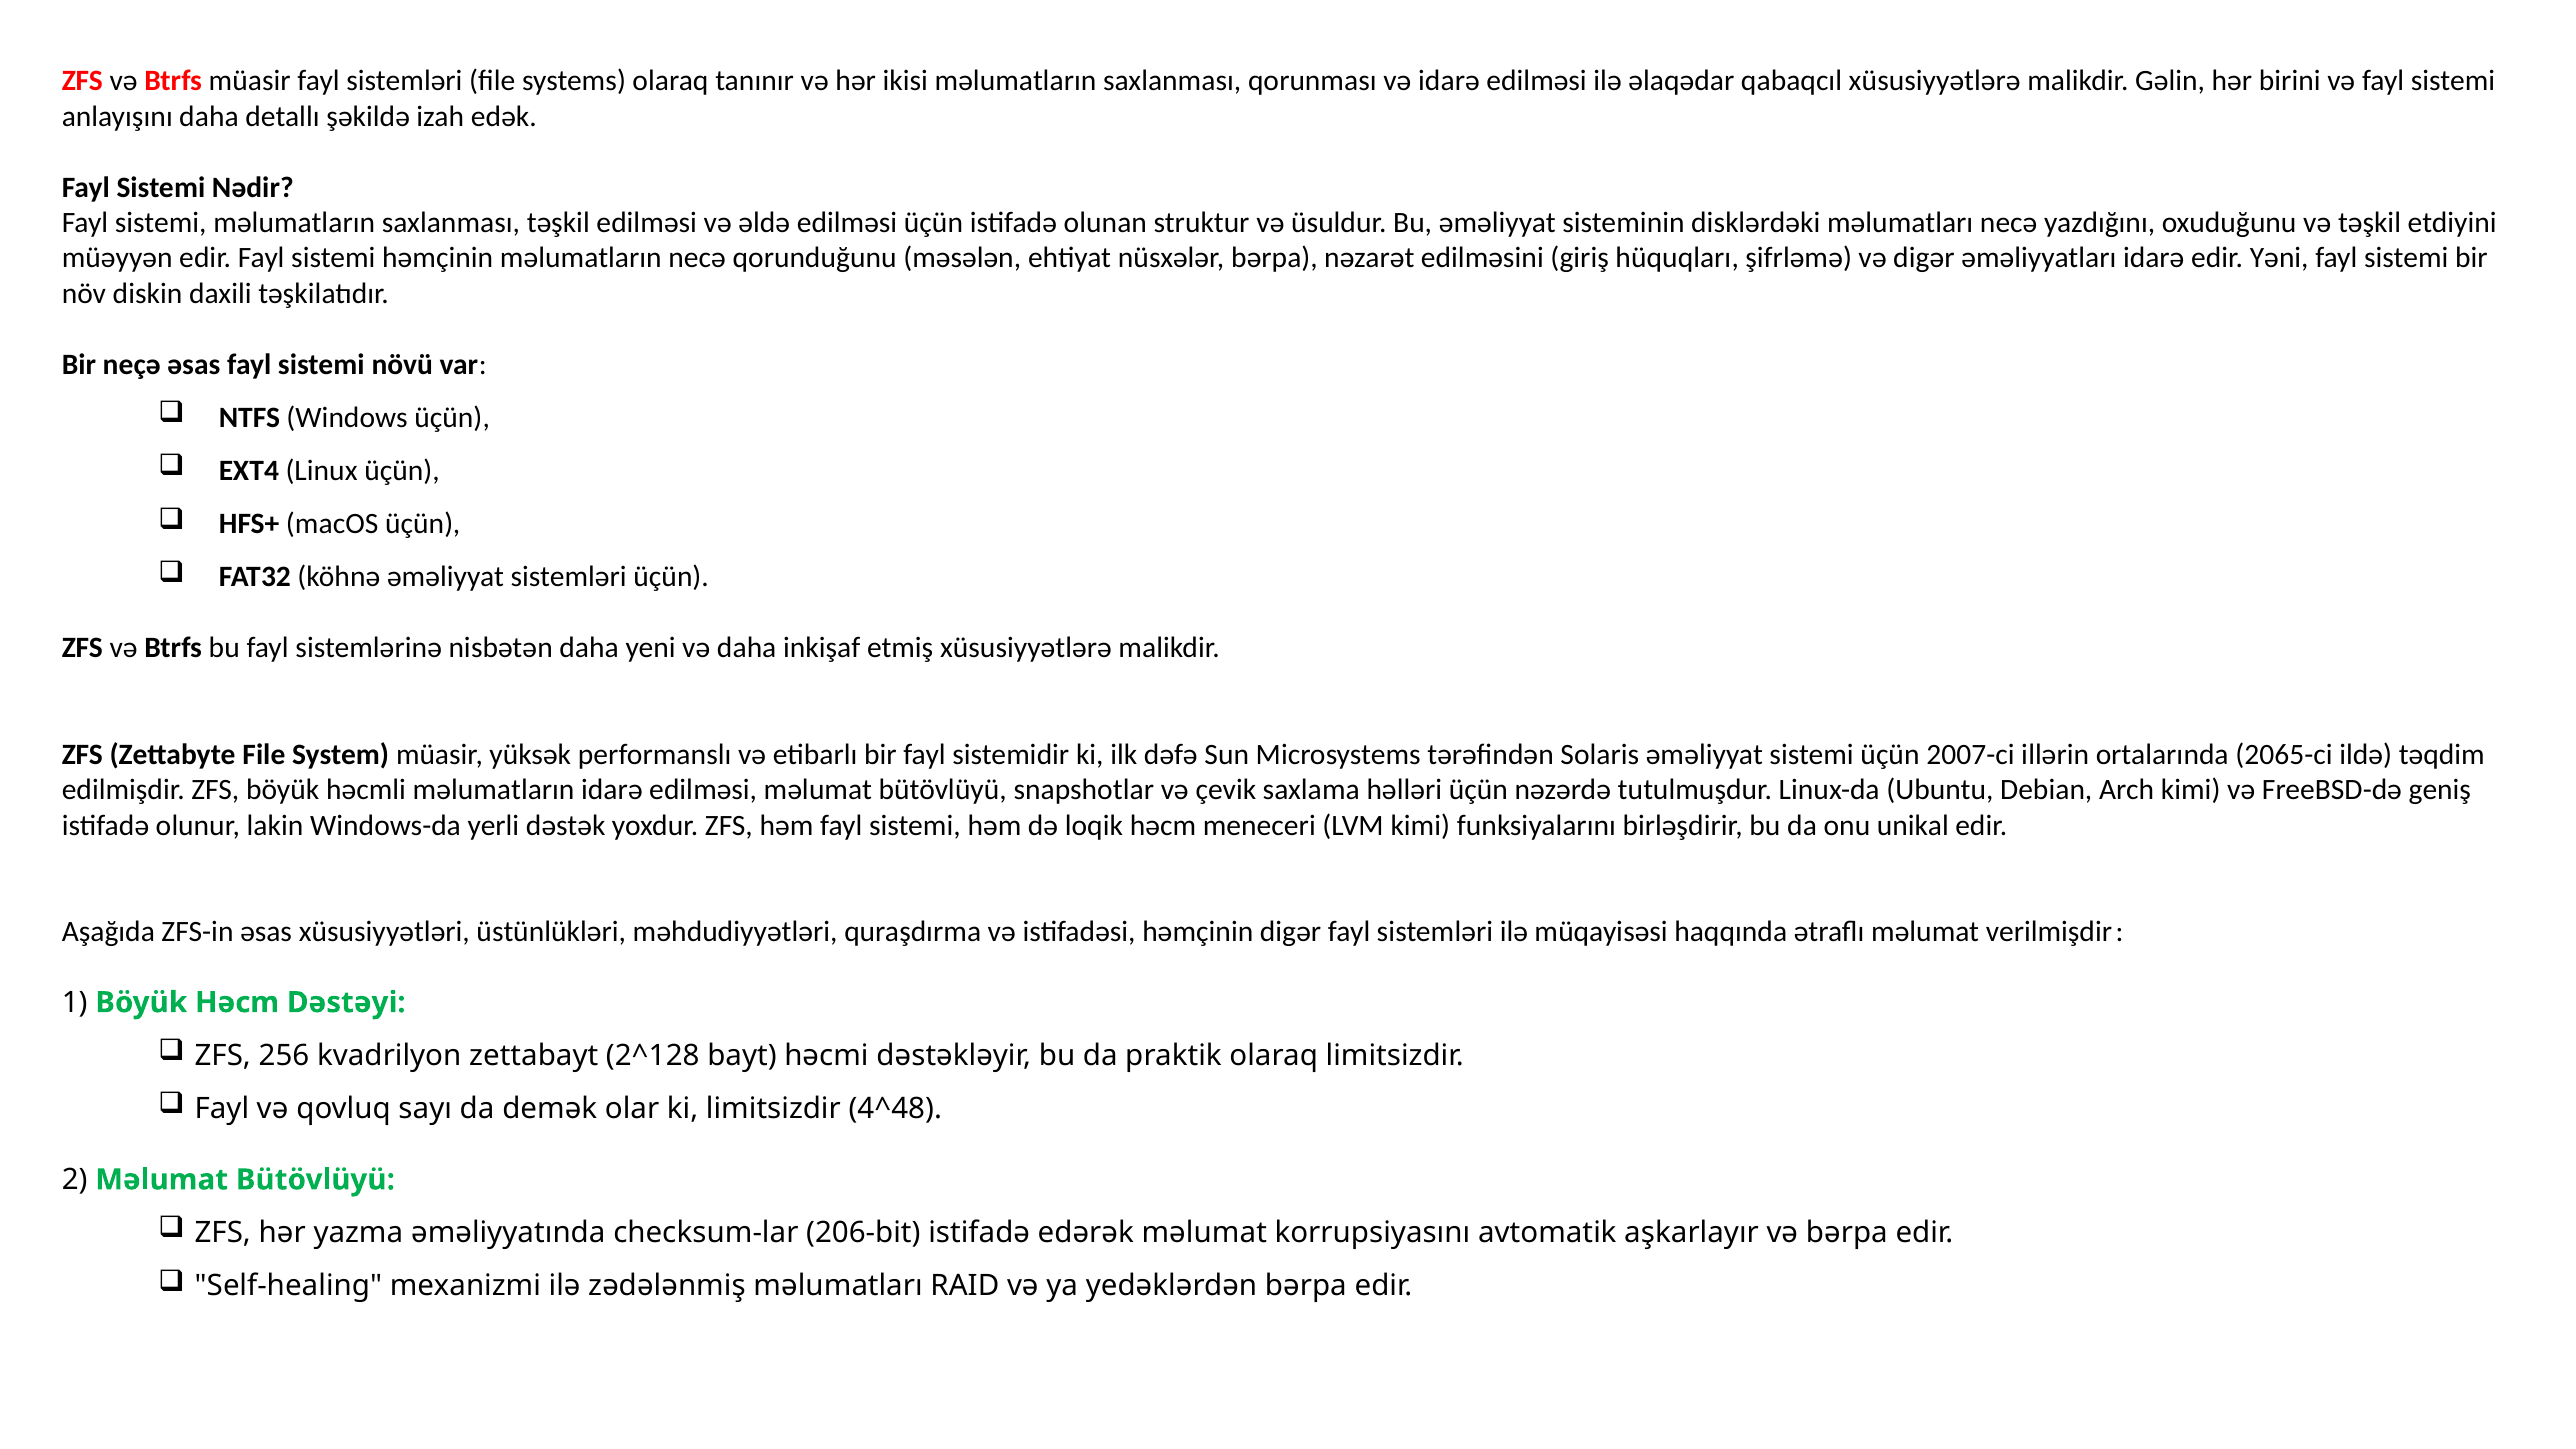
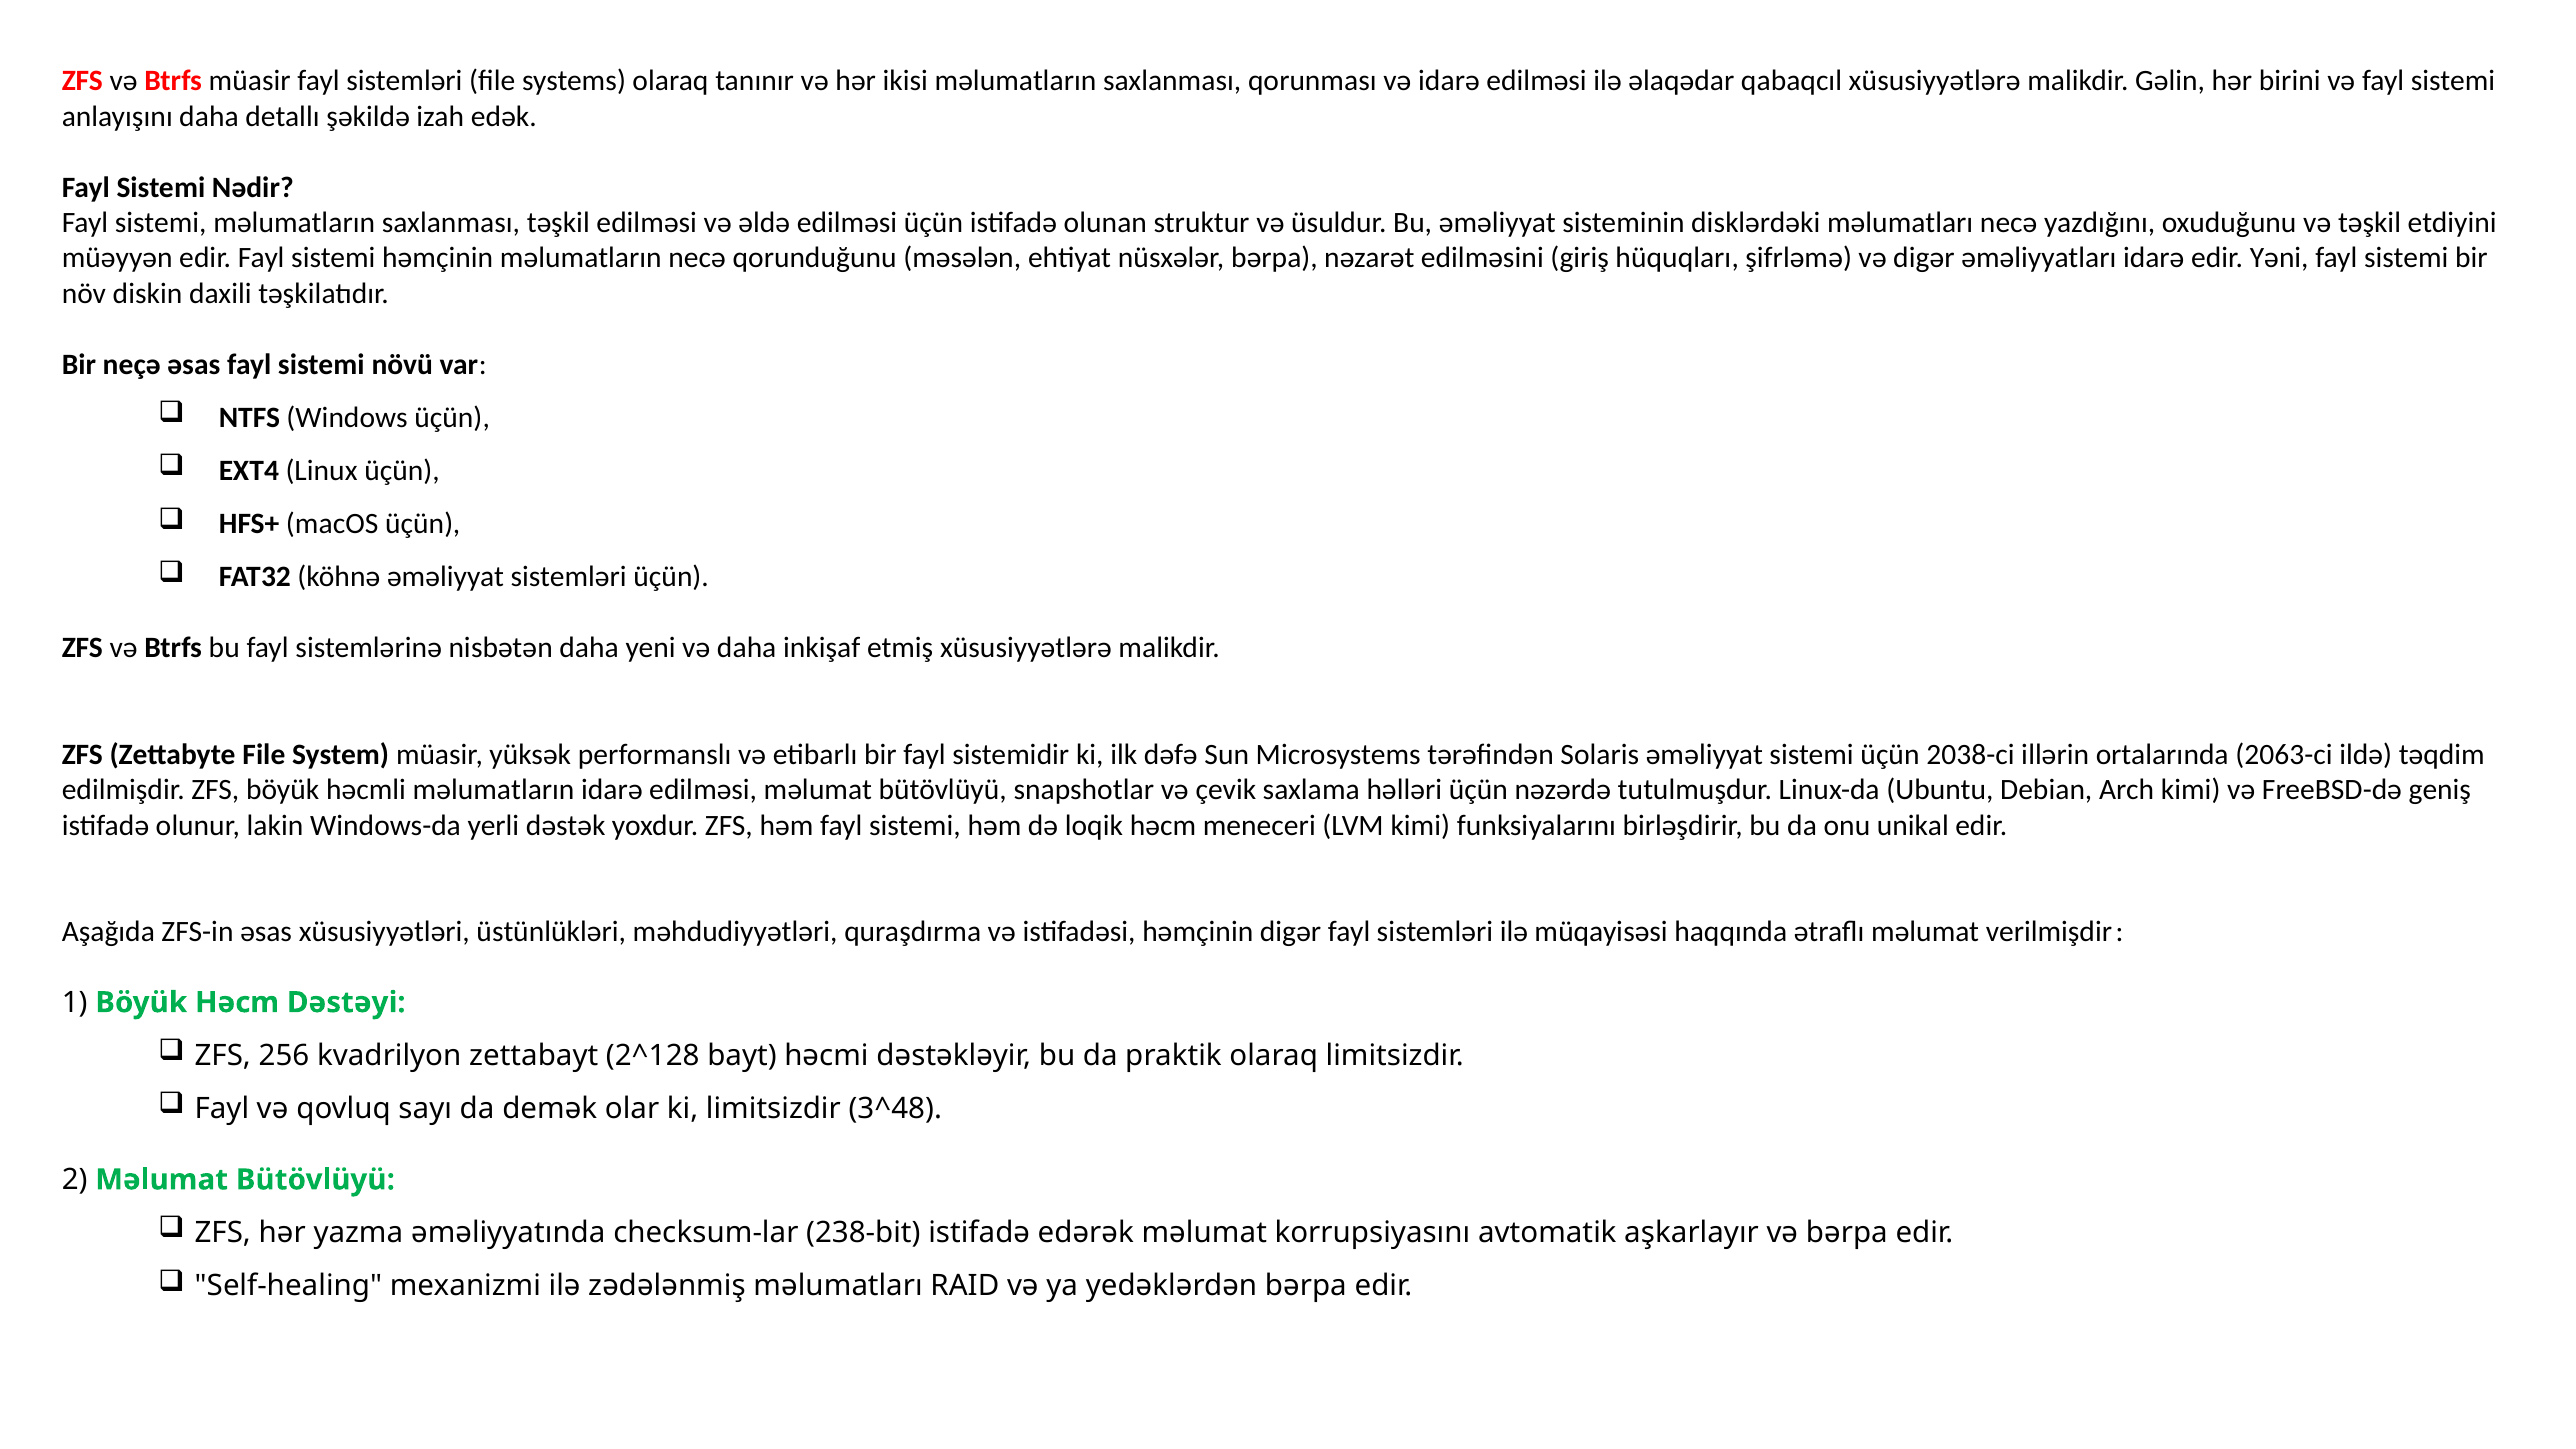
2007-ci: 2007-ci -> 2038-ci (1971, 754)
2065-ci: 2065-ci -> 2063-ci (2284, 754)
4^48: 4^48 -> 3^48 (895, 1109)
206-bit: 206-bit -> 238-bit (863, 1233)
